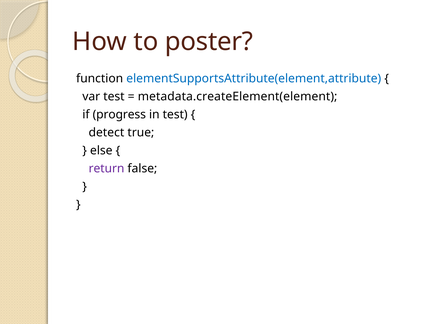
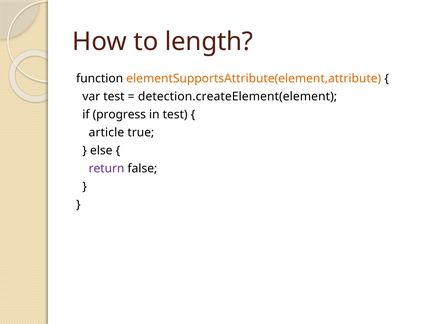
poster: poster -> length (209, 42)
elementSupportsAttribute(element,attribute colour: blue -> orange (254, 79)
metadata.createElement(element: metadata.createElement(element -> detection.createElement(element (238, 97)
detect: detect -> article (106, 133)
